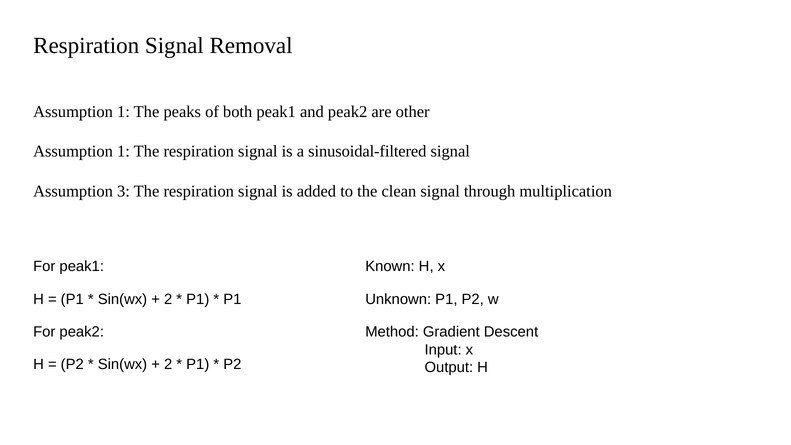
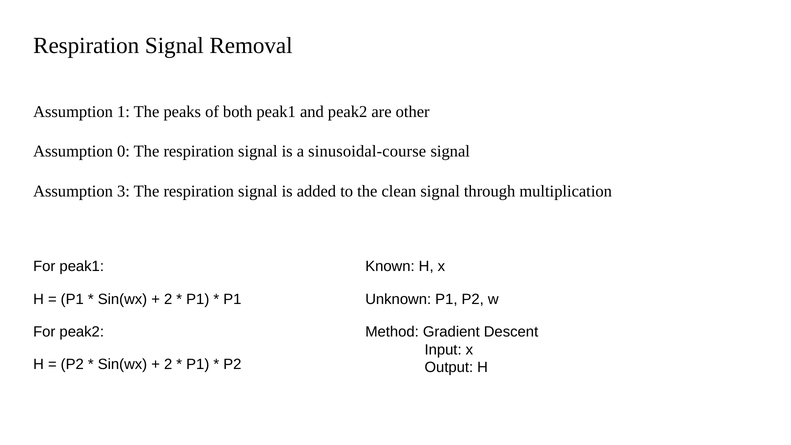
1: 1 -> 0 (123, 151)
sinusoidal-filtered: sinusoidal-filtered -> sinusoidal-course (367, 151)
